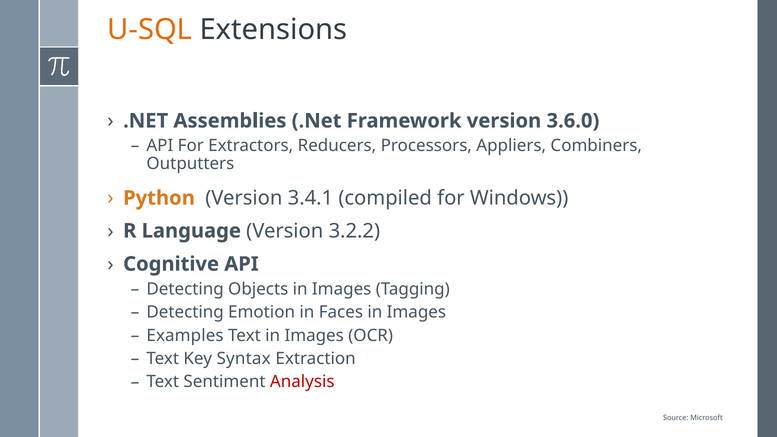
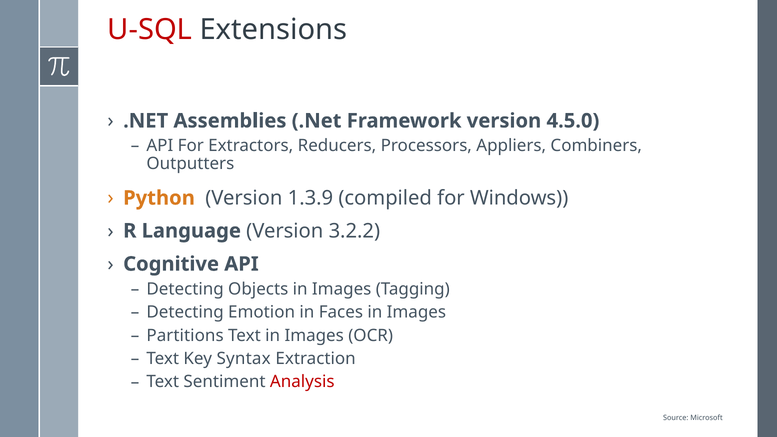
U-SQL colour: orange -> red (150, 30)
3.6.0: 3.6.0 -> 4.5.0 (573, 121)
3.4.1: 3.4.1 -> 1.3.9 (310, 198)
Examples: Examples -> Partitions (185, 336)
